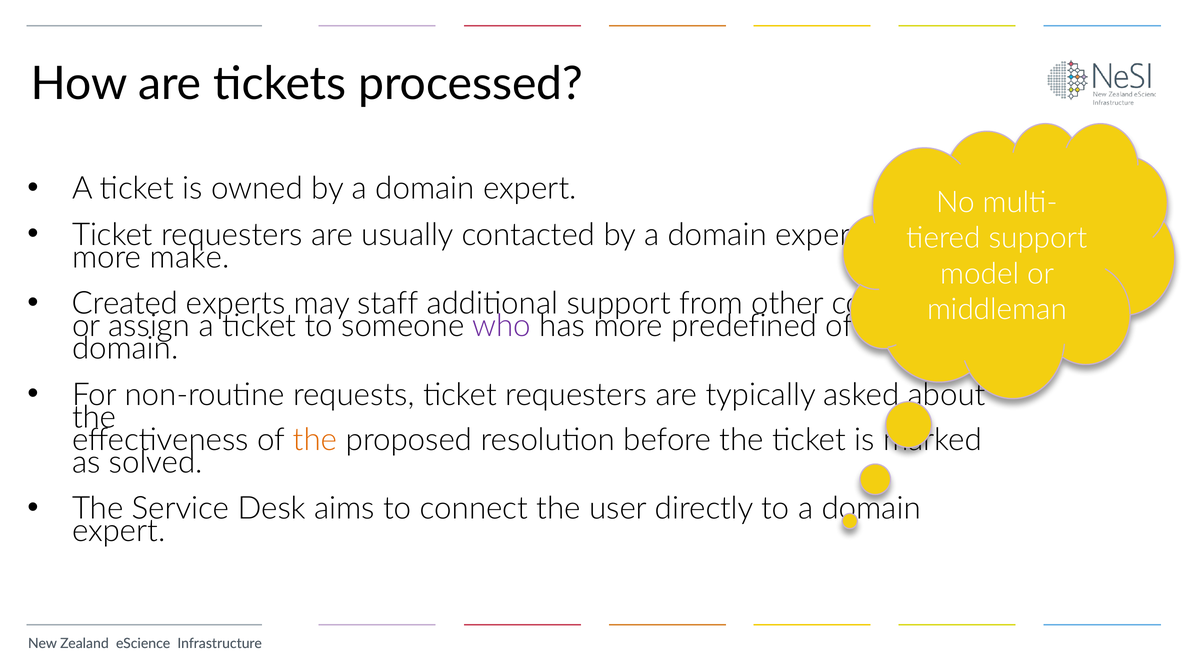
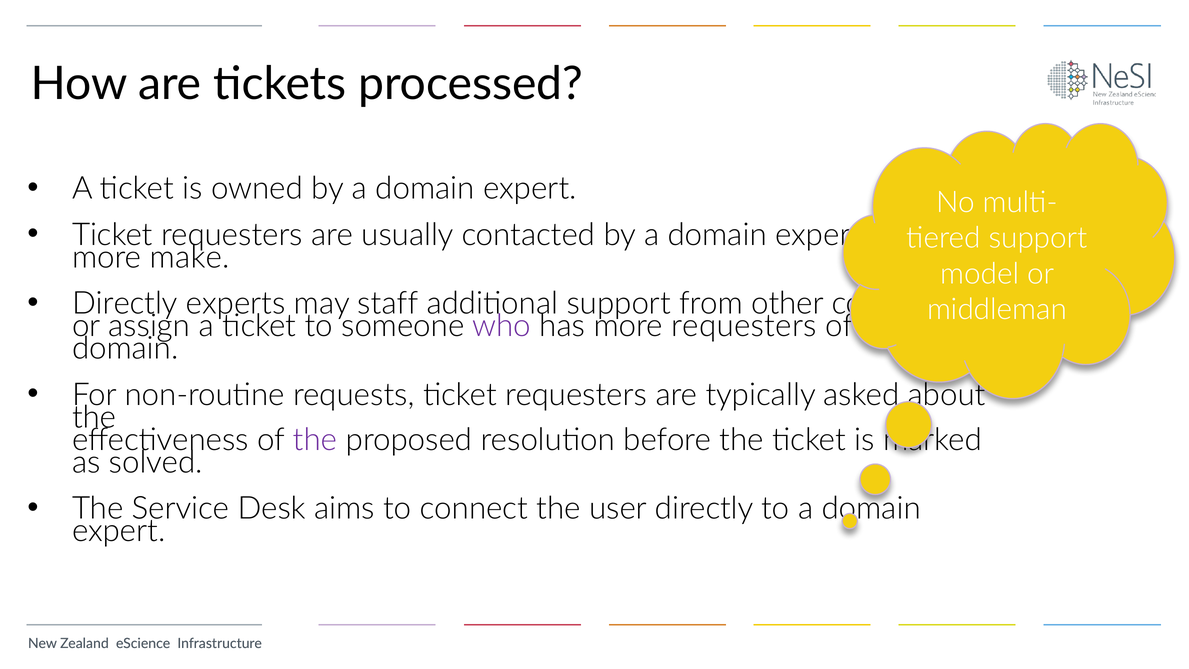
Created: Created -> Directly (125, 304)
more predefined: predefined -> requesters (744, 326)
the colour: orange -> purple (315, 440)
